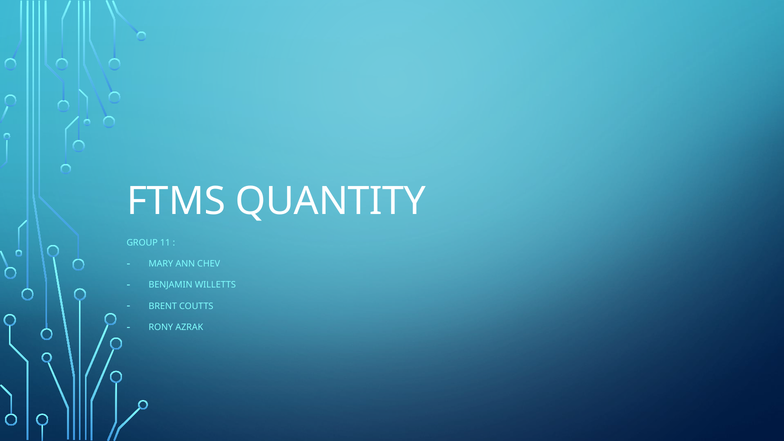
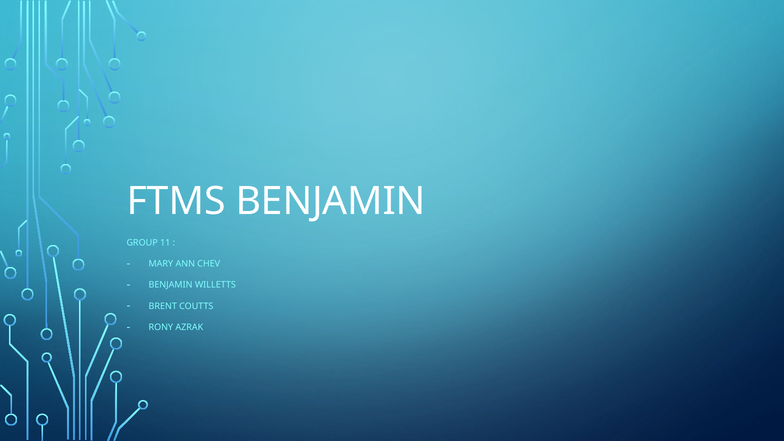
FTMS QUANTITY: QUANTITY -> BENJAMIN (331, 201)
